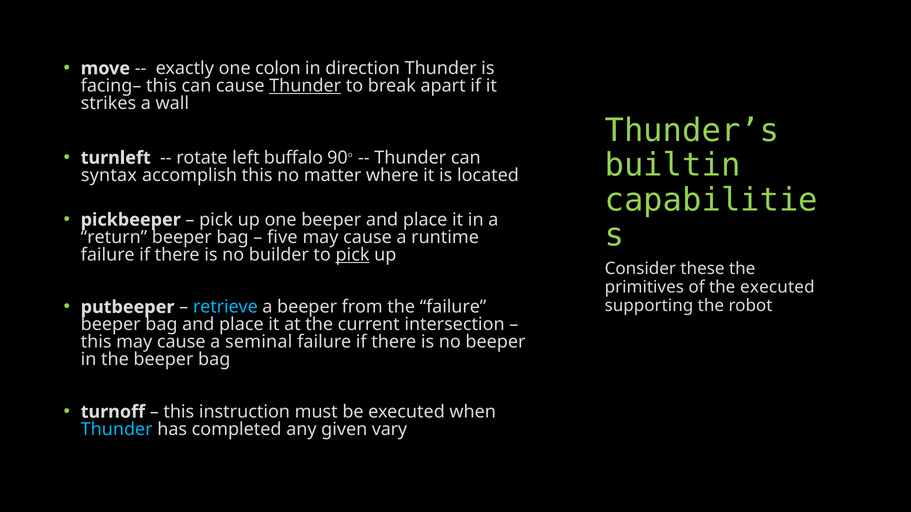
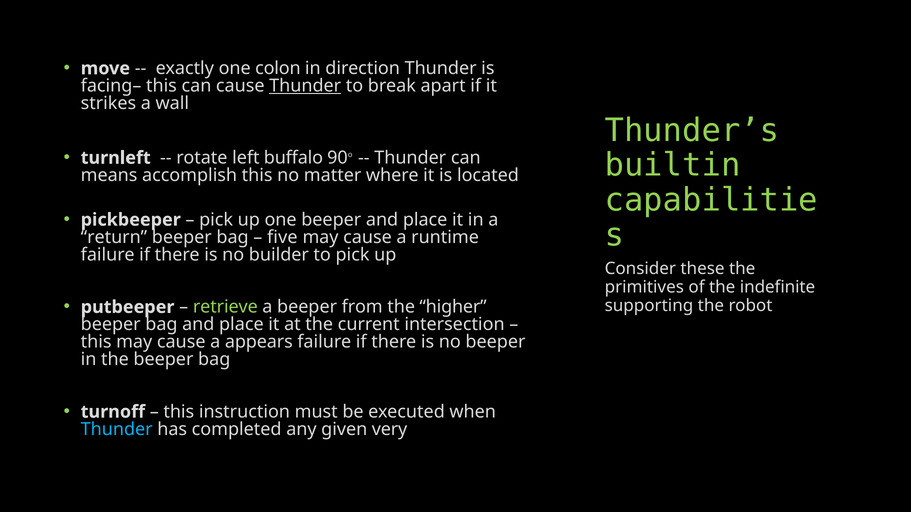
syntax: syntax -> means (109, 175)
pick underline: present -> none (353, 255)
the executed: executed -> indefinite (778, 287)
retrieve colour: light blue -> light green (225, 307)
the failure: failure -> higher (453, 307)
seminal: seminal -> appears (259, 342)
vary: vary -> very (390, 430)
